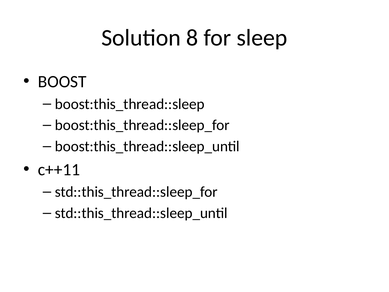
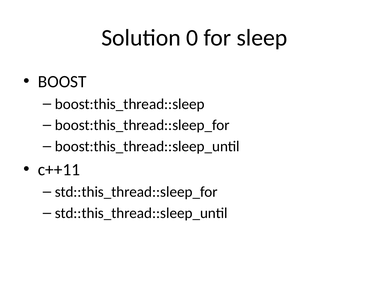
8: 8 -> 0 (192, 38)
